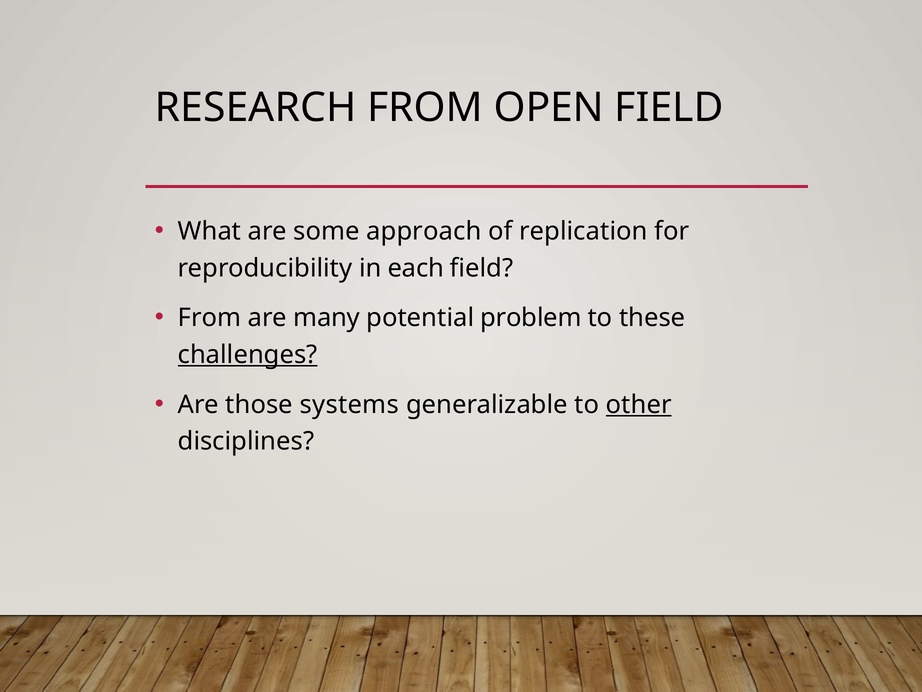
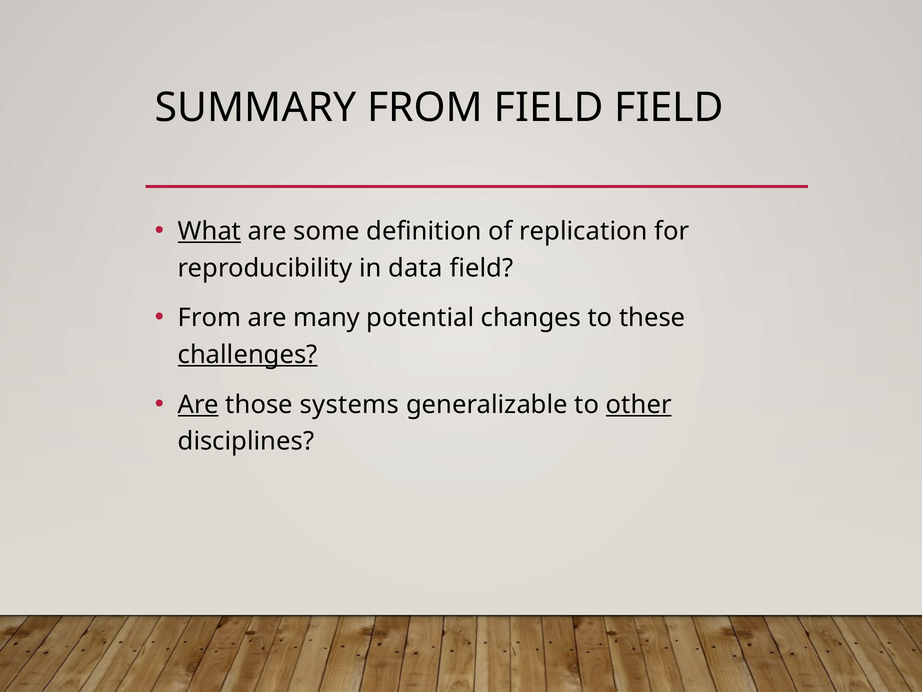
RESEARCH: RESEARCH -> SUMMARY (256, 108)
FROM OPEN: OPEN -> FIELD (549, 108)
What underline: none -> present (209, 231)
approach: approach -> definition (424, 231)
each: each -> data (416, 268)
problem: problem -> changes (531, 318)
Are underline: none -> present (198, 404)
